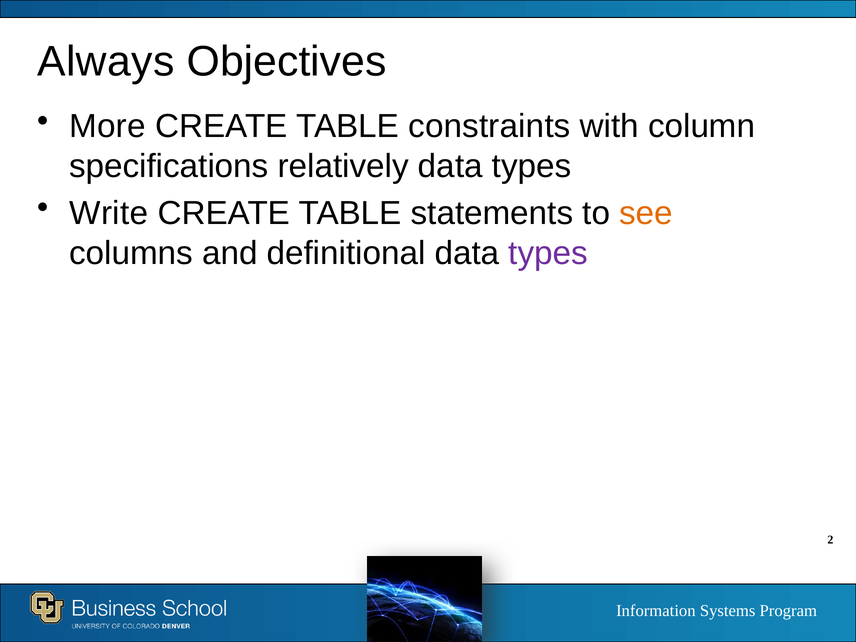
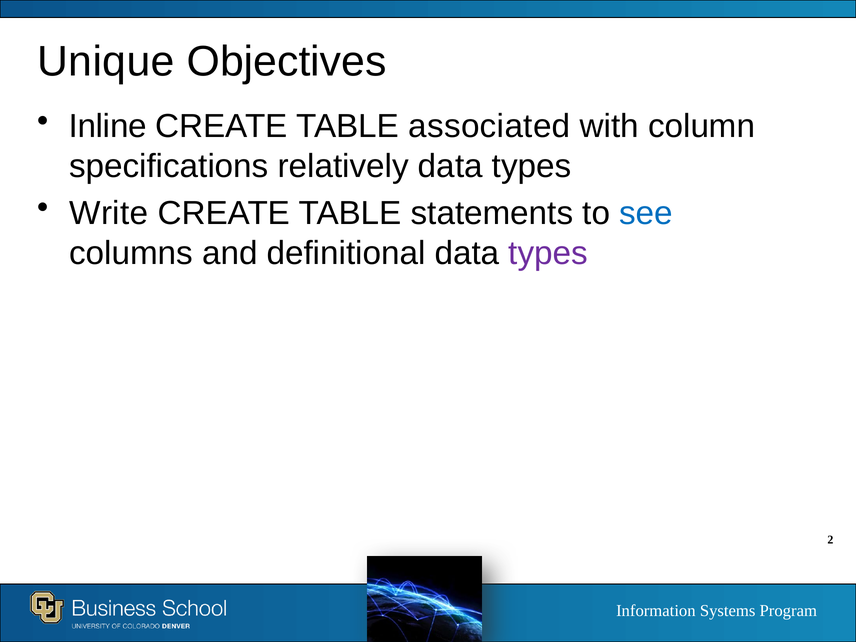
Always: Always -> Unique (106, 62)
More: More -> Inline (108, 126)
constraints: constraints -> associated (489, 126)
see colour: orange -> blue (646, 213)
